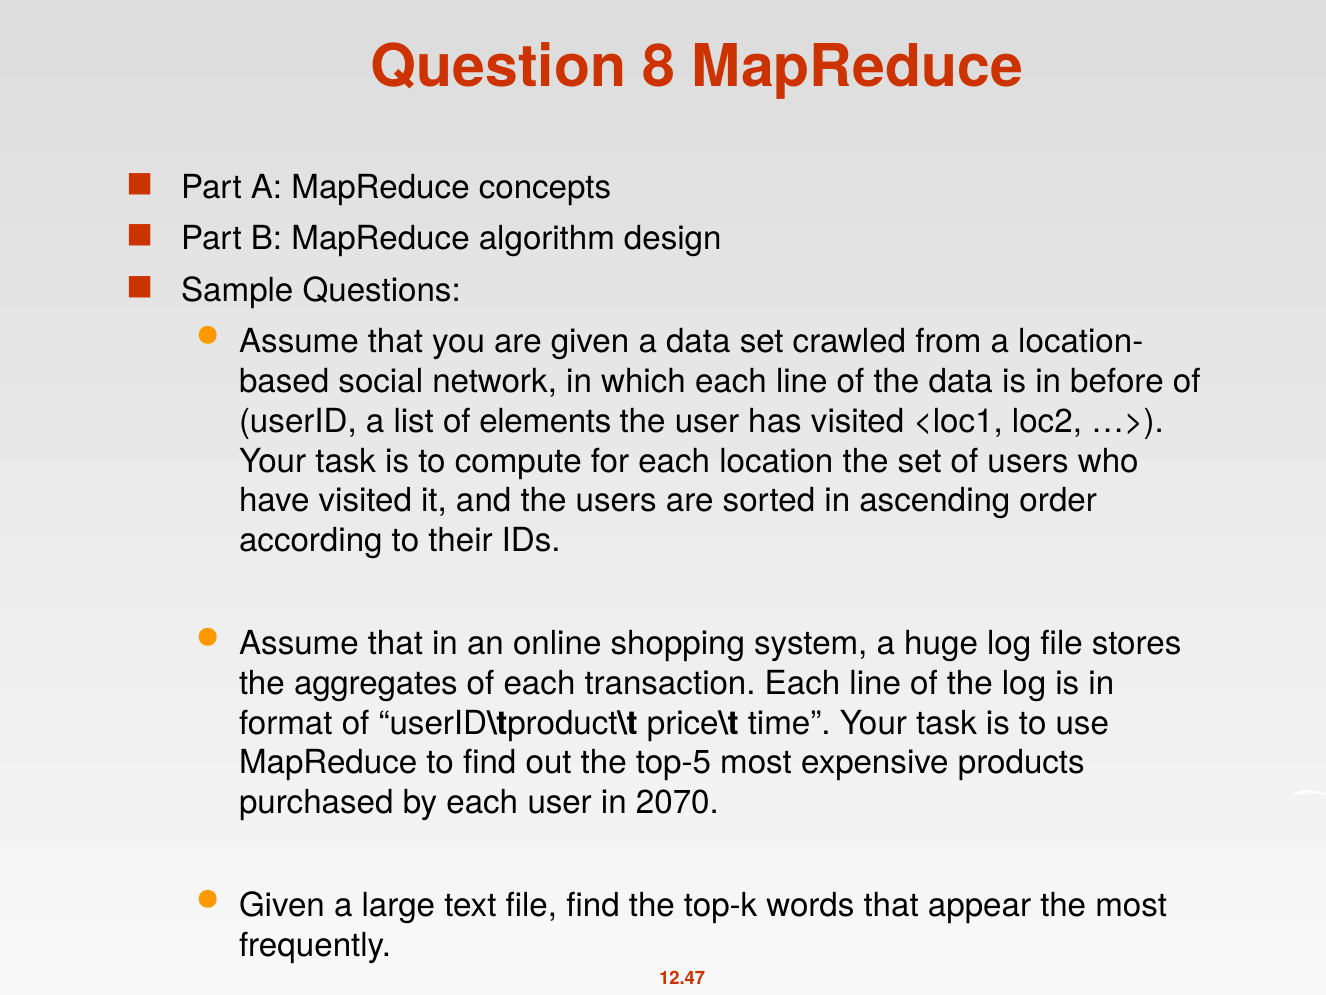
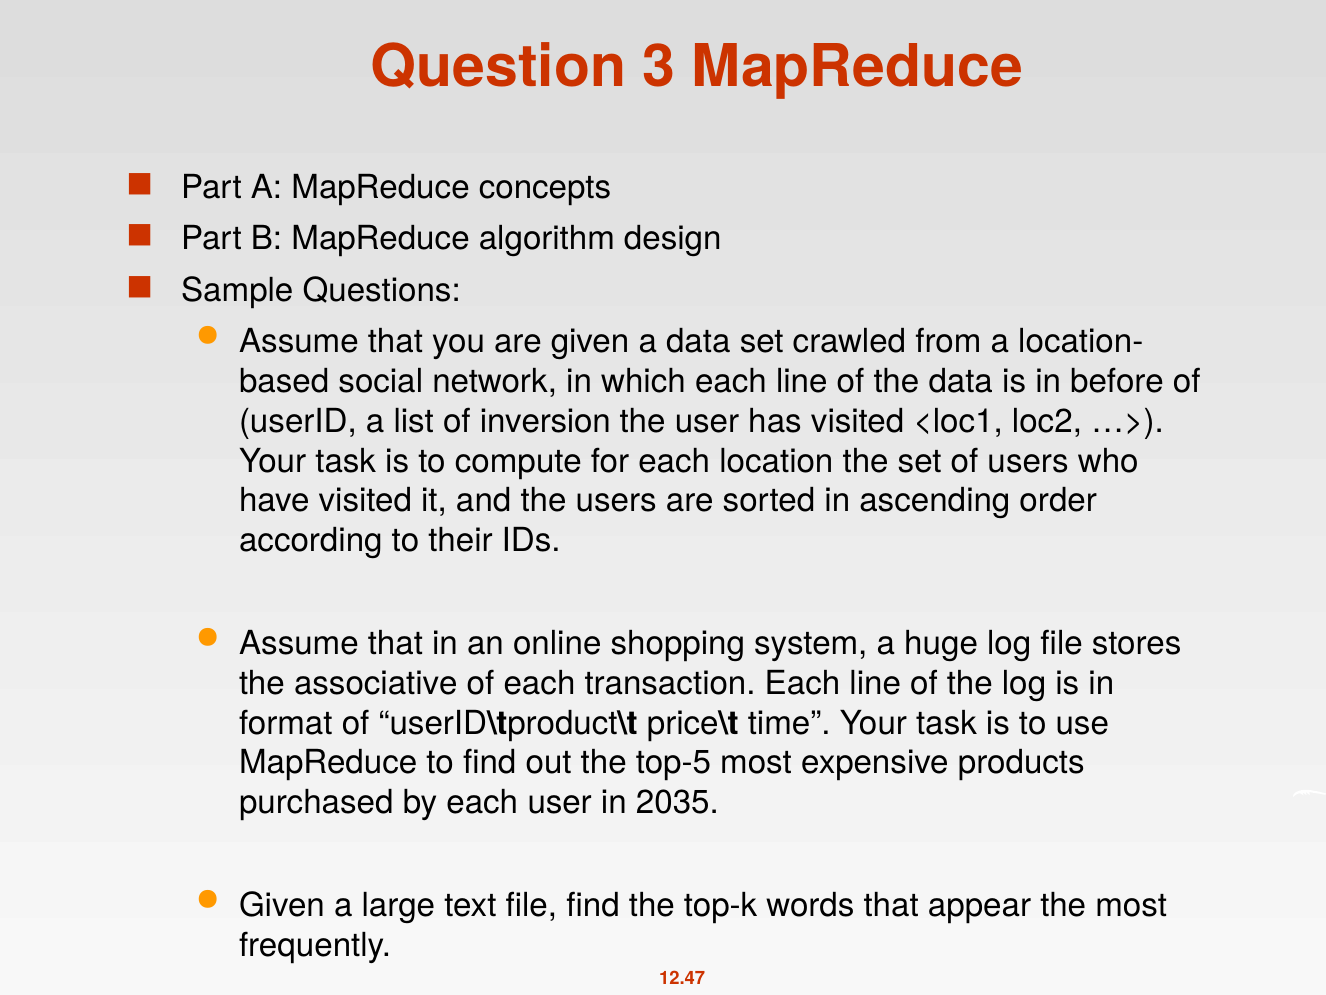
8: 8 -> 3 (659, 67)
elements: elements -> inversion (545, 421)
aggregates: aggregates -> associative (376, 683)
2070: 2070 -> 2035 (677, 802)
